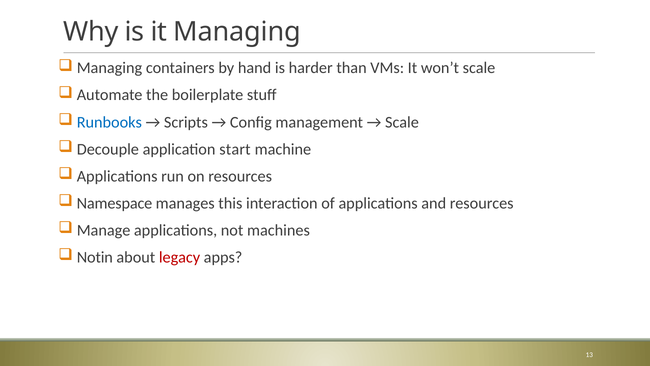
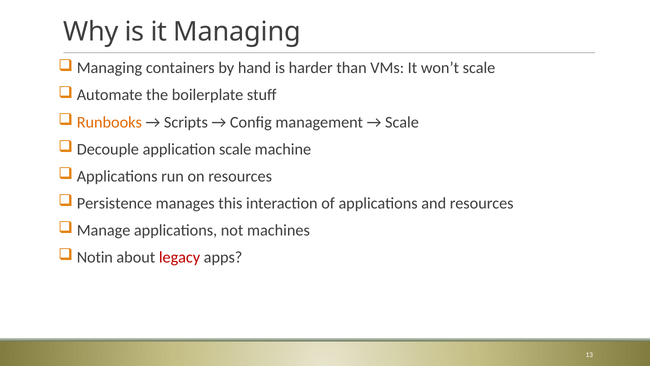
Runbooks colour: blue -> orange (109, 122)
application start: start -> scale (235, 149)
Namespace: Namespace -> Persistence (114, 203)
